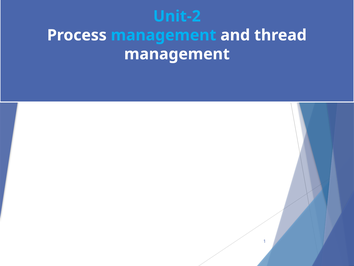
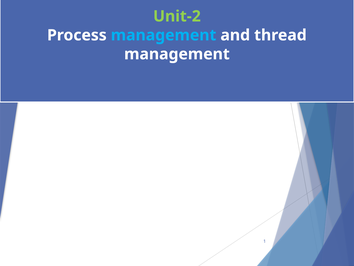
Unit-2 colour: light blue -> light green (177, 16)
